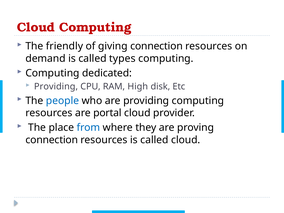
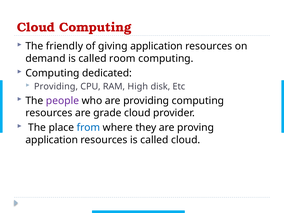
giving connection: connection -> application (156, 46)
types: types -> room (122, 58)
people colour: blue -> purple (63, 101)
portal: portal -> grade (107, 113)
connection: connection -> application (52, 140)
